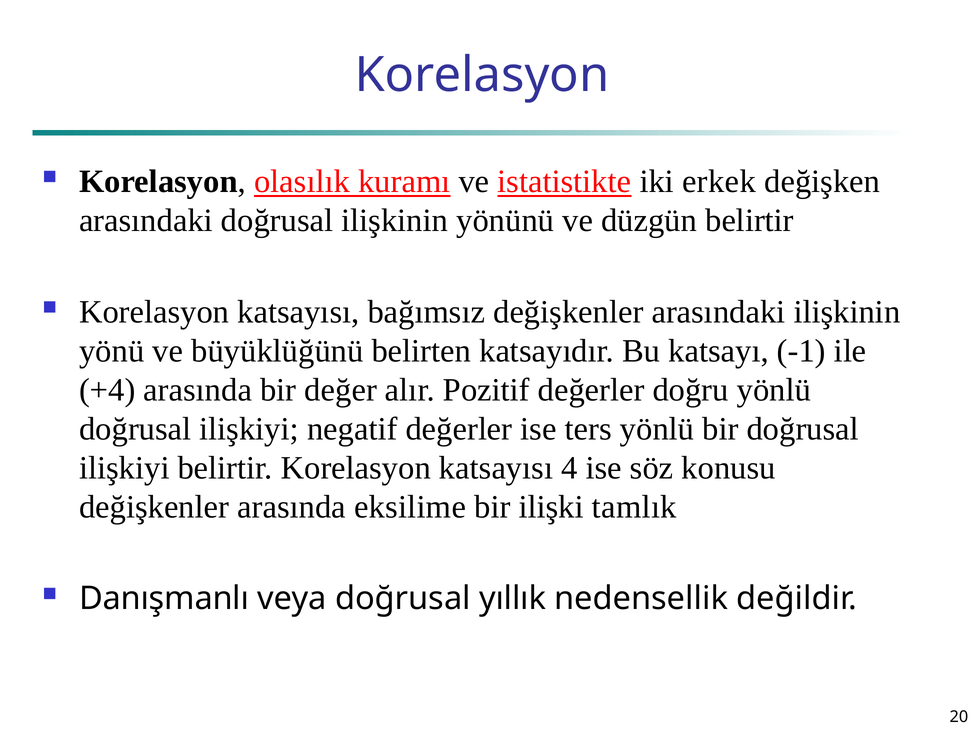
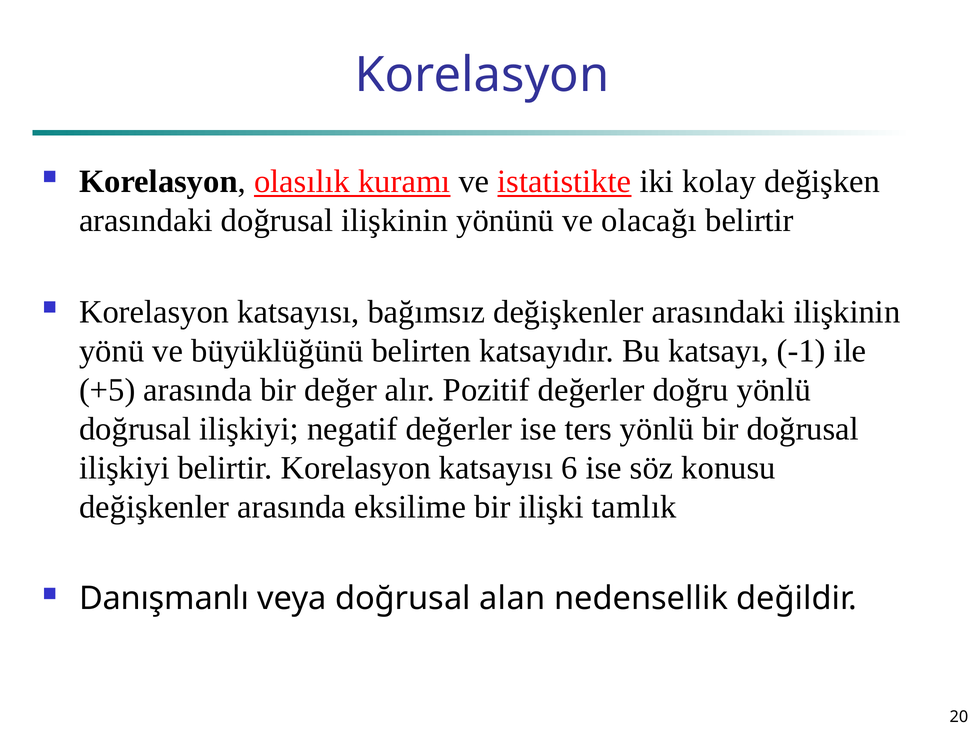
erkek: erkek -> kolay (719, 182)
düzgün: düzgün -> olacağı (649, 221)
+4: +4 -> +5 (107, 390)
4: 4 -> 6 (569, 468)
yıllık: yıllık -> alan (512, 599)
